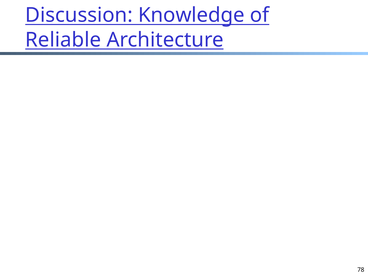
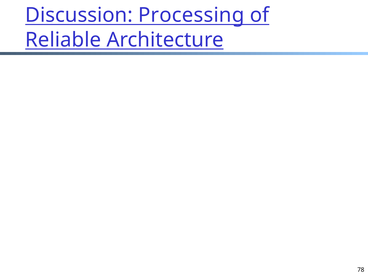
Knowledge: Knowledge -> Processing (191, 15)
